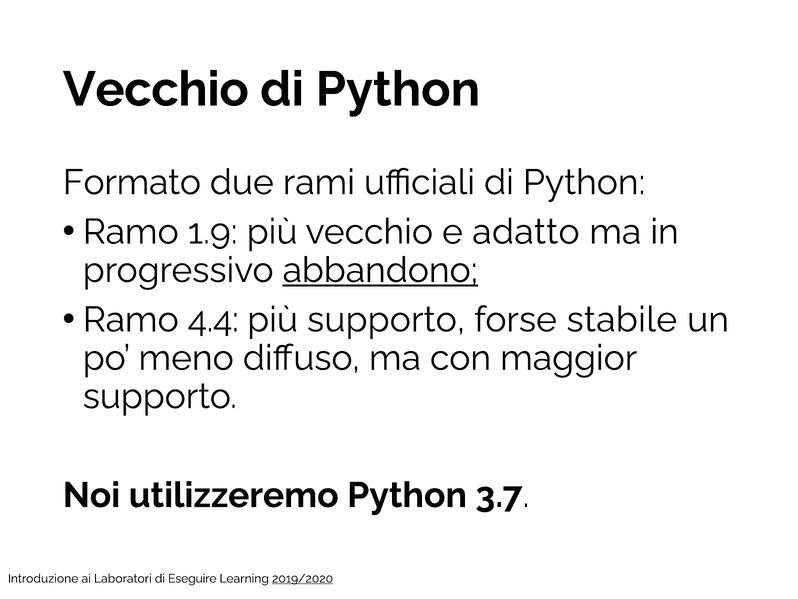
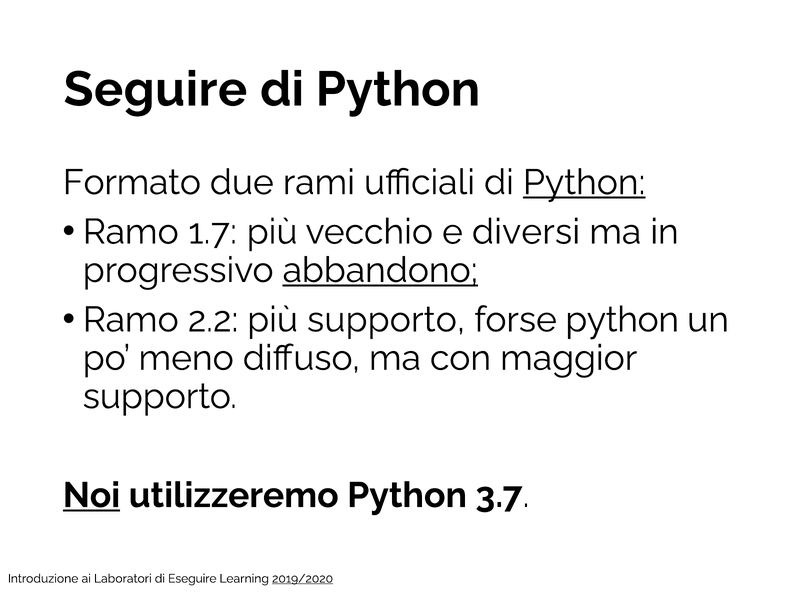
Vecchio: Vecchio -> Seguire (155, 89)
Python underline: none -> present (584, 182)
1.9: 1.9 -> 1.7 (213, 232)
adatto: adatto -> diversi (526, 232)
4.4: 4.4 -> 2.2 (213, 319)
forse stabile: stabile -> python (622, 319)
Noi underline: none -> present (92, 495)
